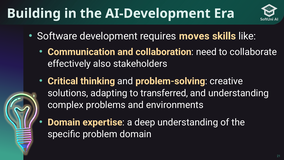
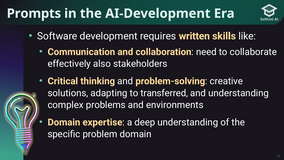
Building: Building -> Prompts (34, 13)
moves: moves -> written (194, 36)
